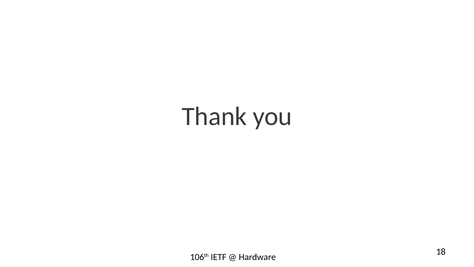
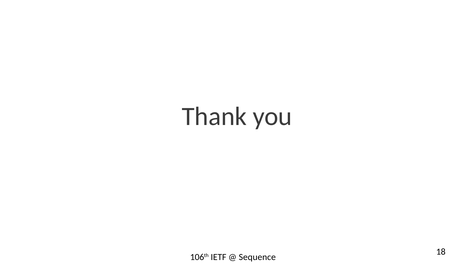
Hardware: Hardware -> Sequence (257, 257)
